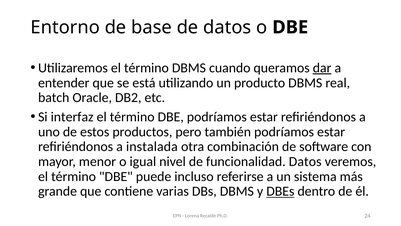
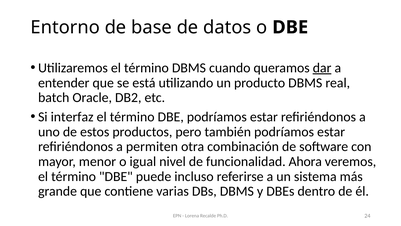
instalada: instalada -> permiten (152, 146)
funcionalidad Datos: Datos -> Ahora (305, 161)
DBEs underline: present -> none (280, 191)
